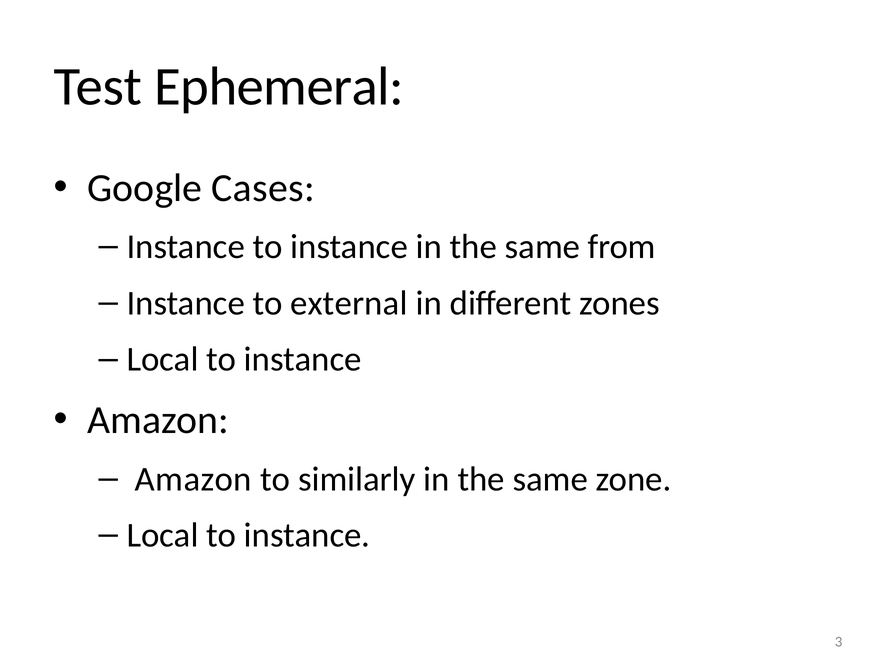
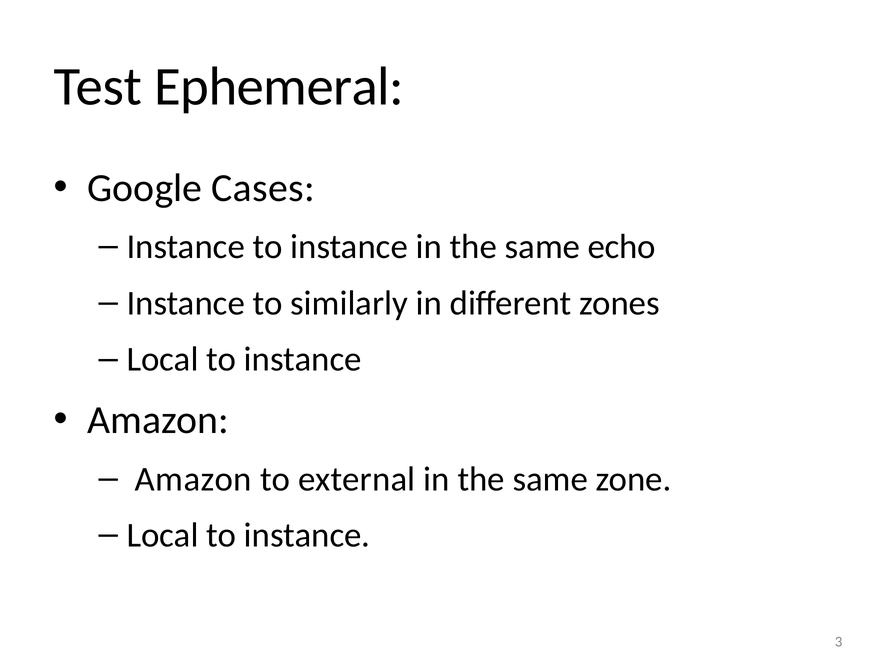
from: from -> echo (622, 247)
external: external -> similarly (349, 303)
similarly: similarly -> external (357, 479)
